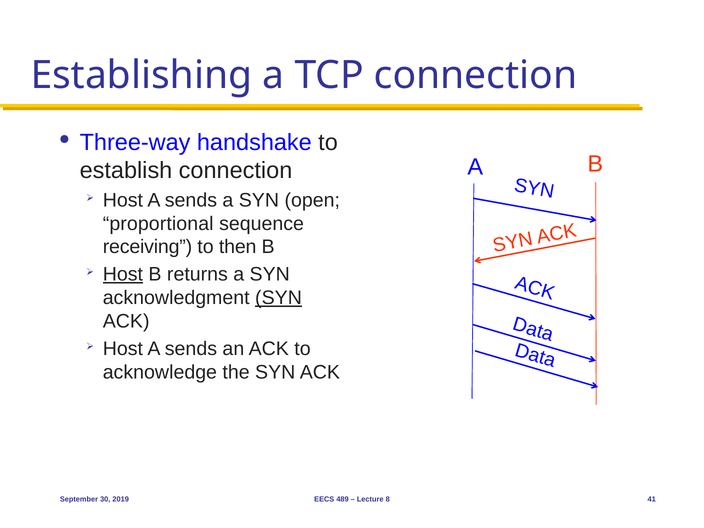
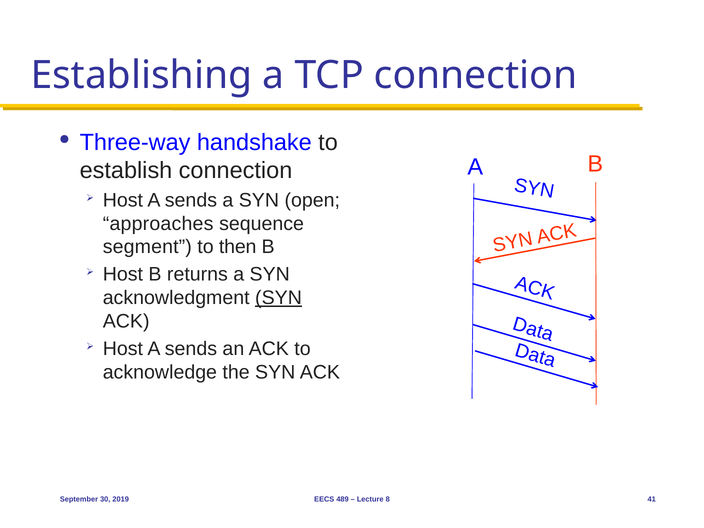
proportional: proportional -> approaches (158, 224)
receiving: receiving -> segment (147, 247)
Host underline: present -> none (123, 274)
